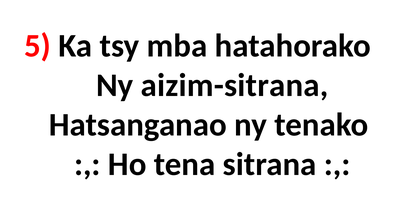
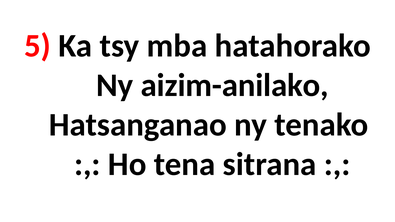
aizim-sitrana: aizim-sitrana -> aizim-anilako (235, 85)
